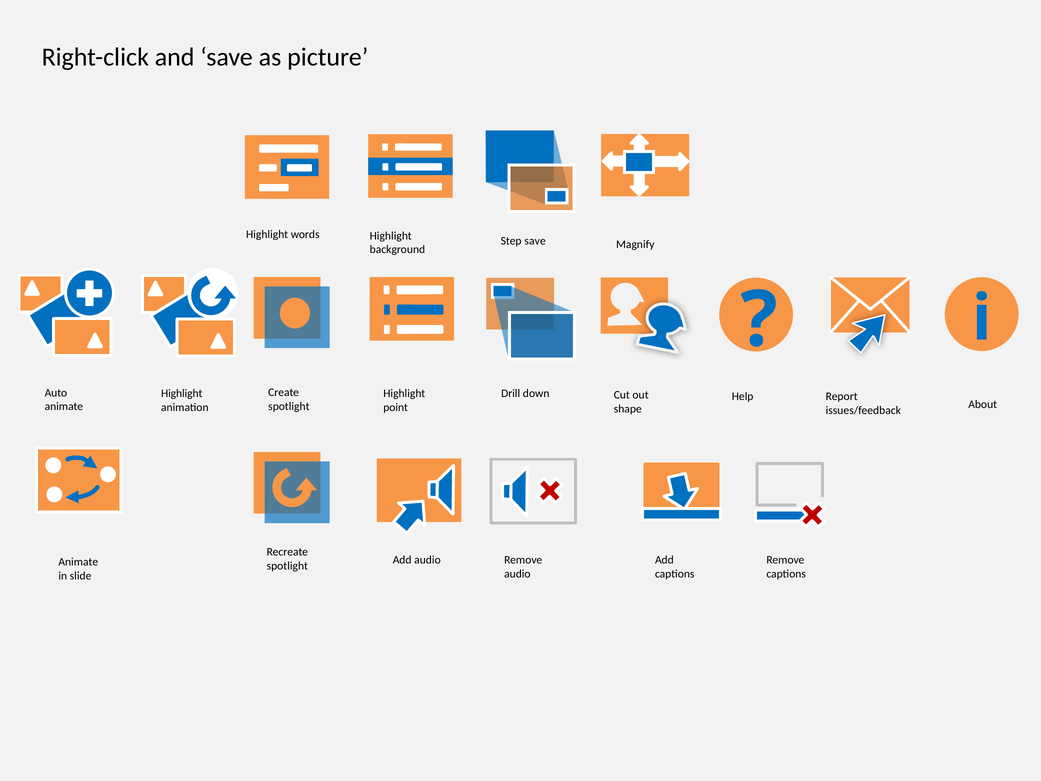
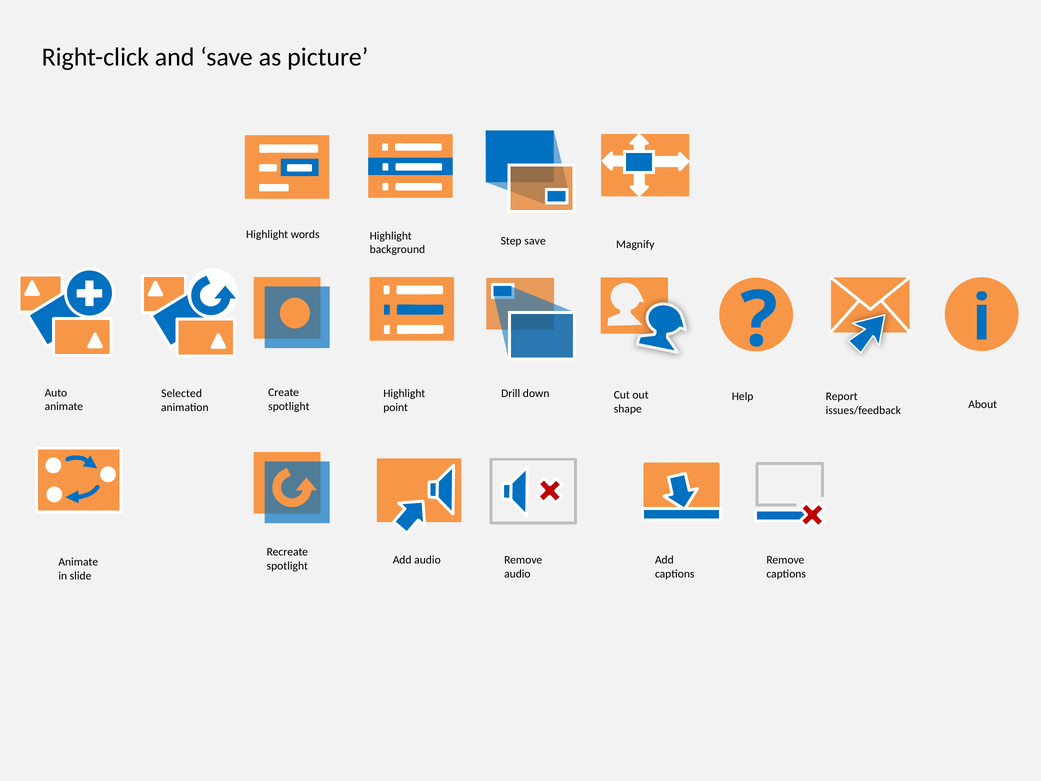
Highlight: Highlight -> Selected (182, 393)
